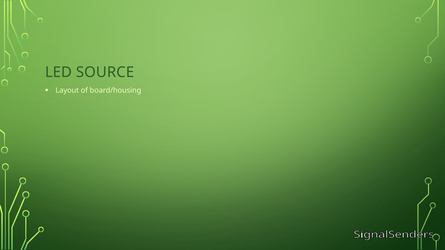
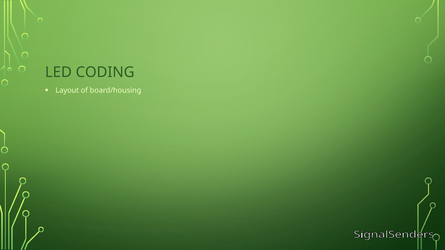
SOURCE: SOURCE -> CODING (105, 72)
